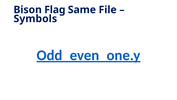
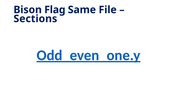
Symbols: Symbols -> Sections (35, 19)
